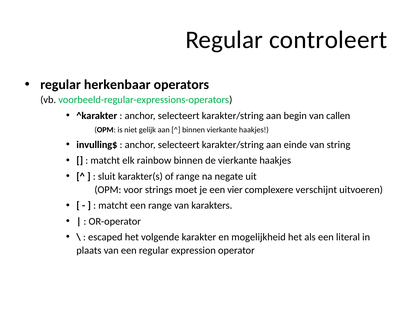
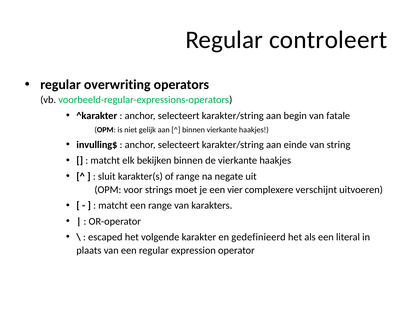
herkenbaar: herkenbaar -> overwriting (117, 85)
callen: callen -> fatale (338, 116)
rainbow: rainbow -> bekijken (154, 161)
mogelijkheid: mogelijkheid -> gedefinieerd (259, 238)
